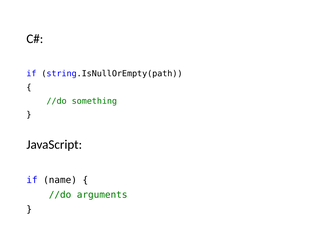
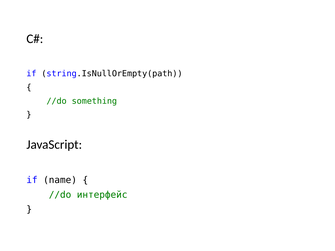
arguments: arguments -> интерфейс (102, 195)
